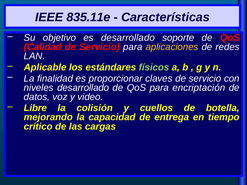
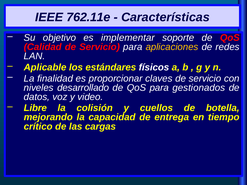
835.11e: 835.11e -> 762.11e (88, 17)
es desarrollado: desarrollado -> implementar (128, 38)
físicos colour: light green -> white (154, 67)
encriptación: encriptación -> gestionados (199, 88)
